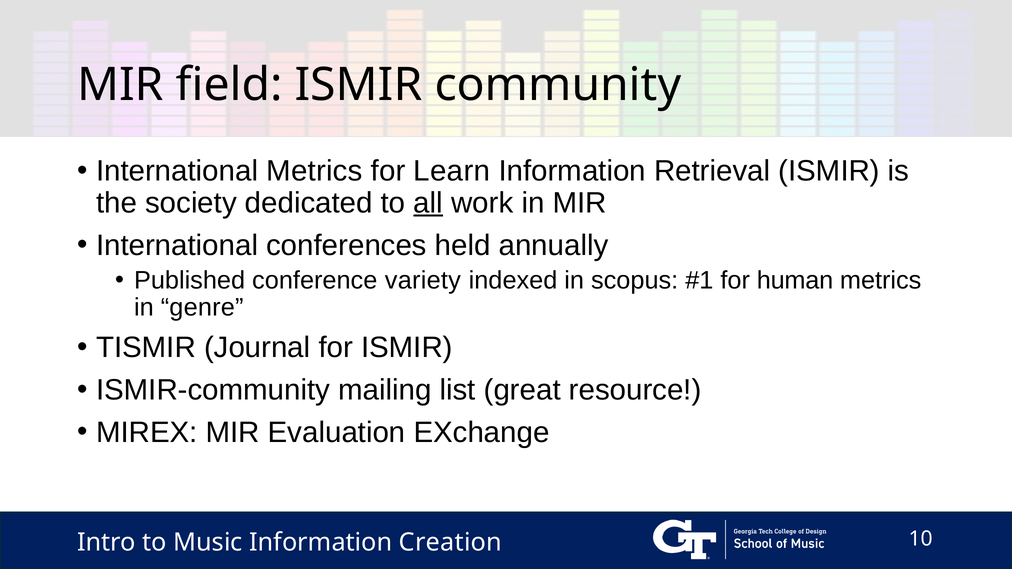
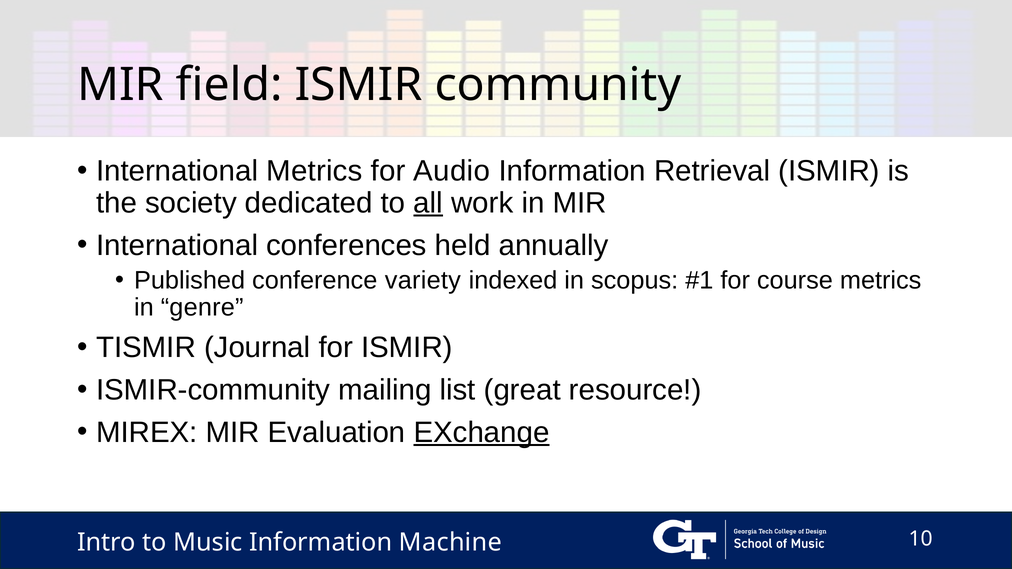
Learn: Learn -> Audio (452, 171)
human: human -> course (795, 280)
EXchange underline: none -> present (482, 433)
Creation: Creation -> Machine (450, 543)
